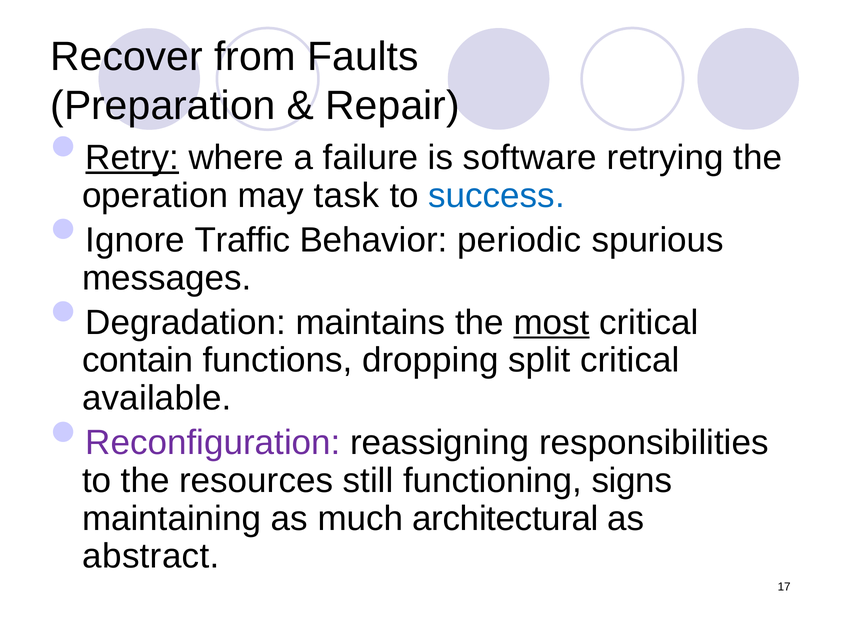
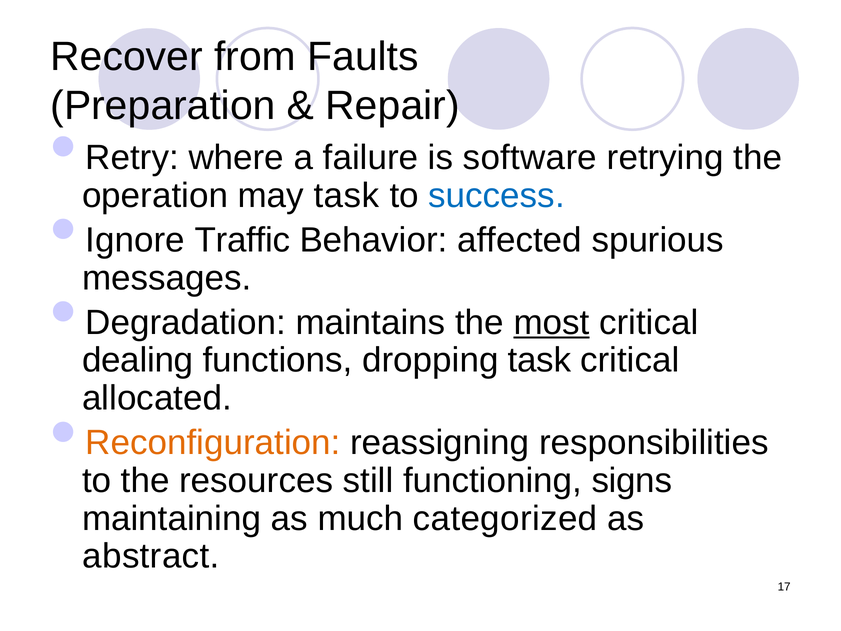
Retry underline: present -> none (132, 158)
periodic: periodic -> affected (519, 240)
contain: contain -> dealing (138, 360)
dropping split: split -> task (540, 360)
available: available -> allocated (157, 398)
Reconfiguration colour: purple -> orange (213, 443)
architectural: architectural -> categorized (505, 518)
